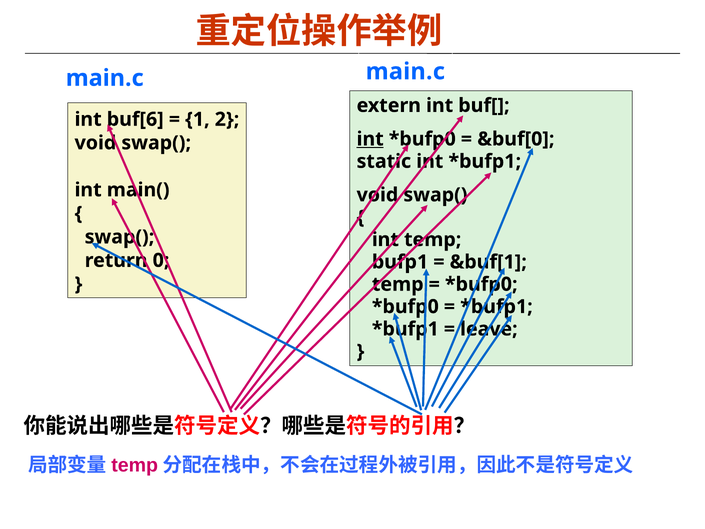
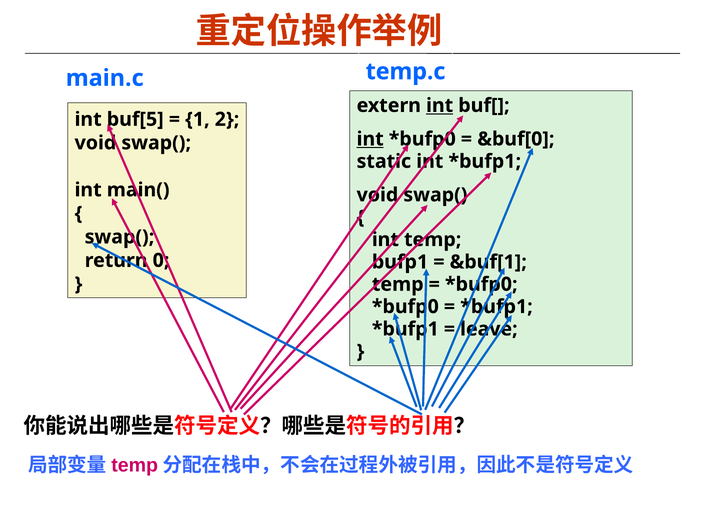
main.c main.c: main.c -> temp.c (406, 71)
int underline: none -> present (440, 105)
buf[6: buf[6 -> buf[5 (135, 119)
